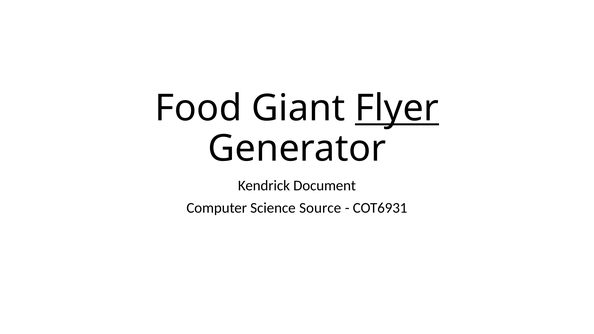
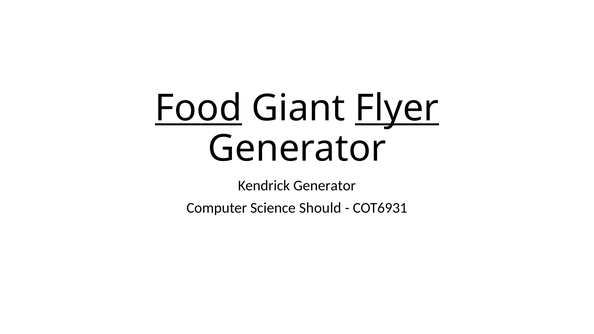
Food underline: none -> present (198, 108)
Kendrick Document: Document -> Generator (325, 186)
Source: Source -> Should (320, 208)
